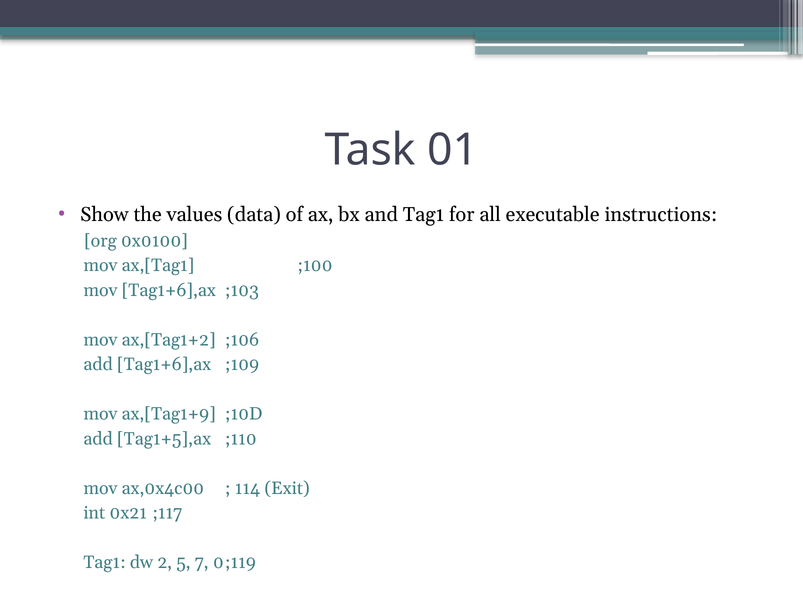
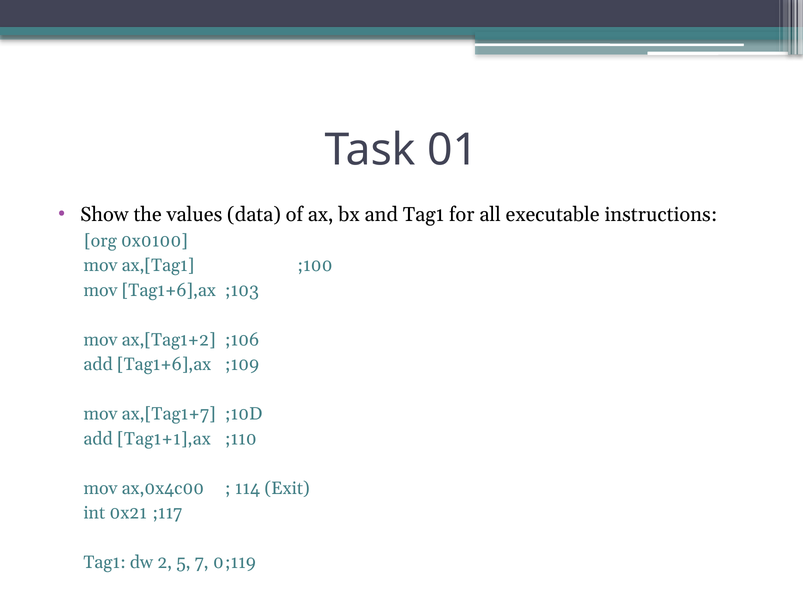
ax,[Tag1+9: ax,[Tag1+9 -> ax,[Tag1+7 (169, 414)
Tag1+5],ax: Tag1+5],ax -> Tag1+1],ax (164, 439)
